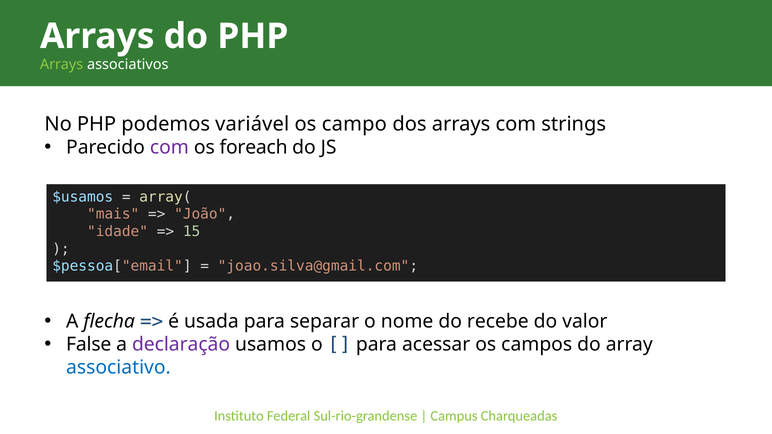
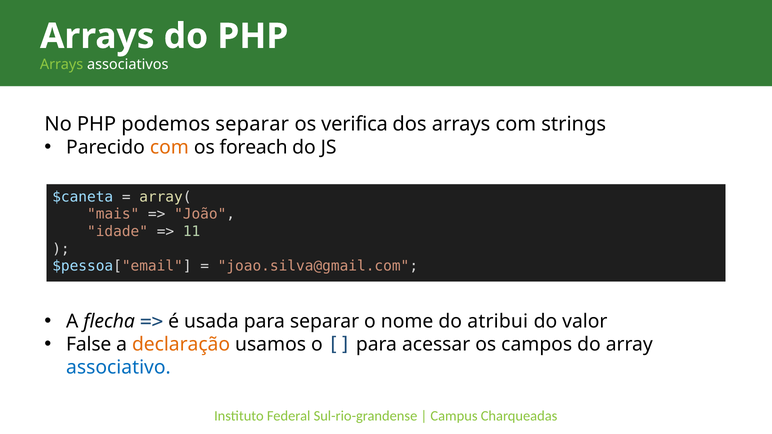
podemos variável: variável -> separar (252, 124)
campo: campo -> verifica (355, 124)
com colour: purple -> orange (169, 148)
$usamos: $usamos -> $caneta (83, 197)
15: 15 -> 11 (192, 232)
recebe: recebe -> atribui (498, 321)
declaração colour: purple -> orange (181, 345)
